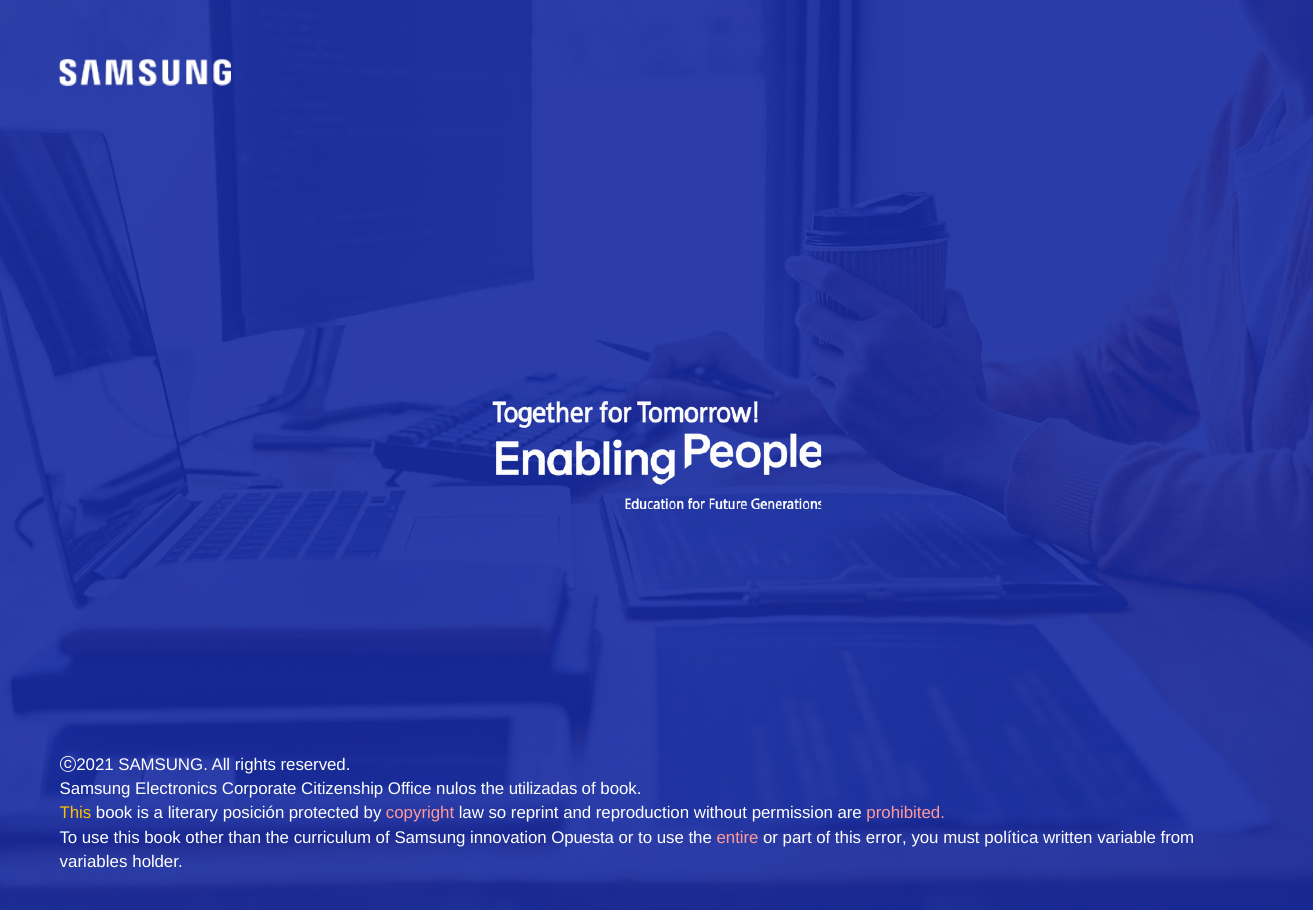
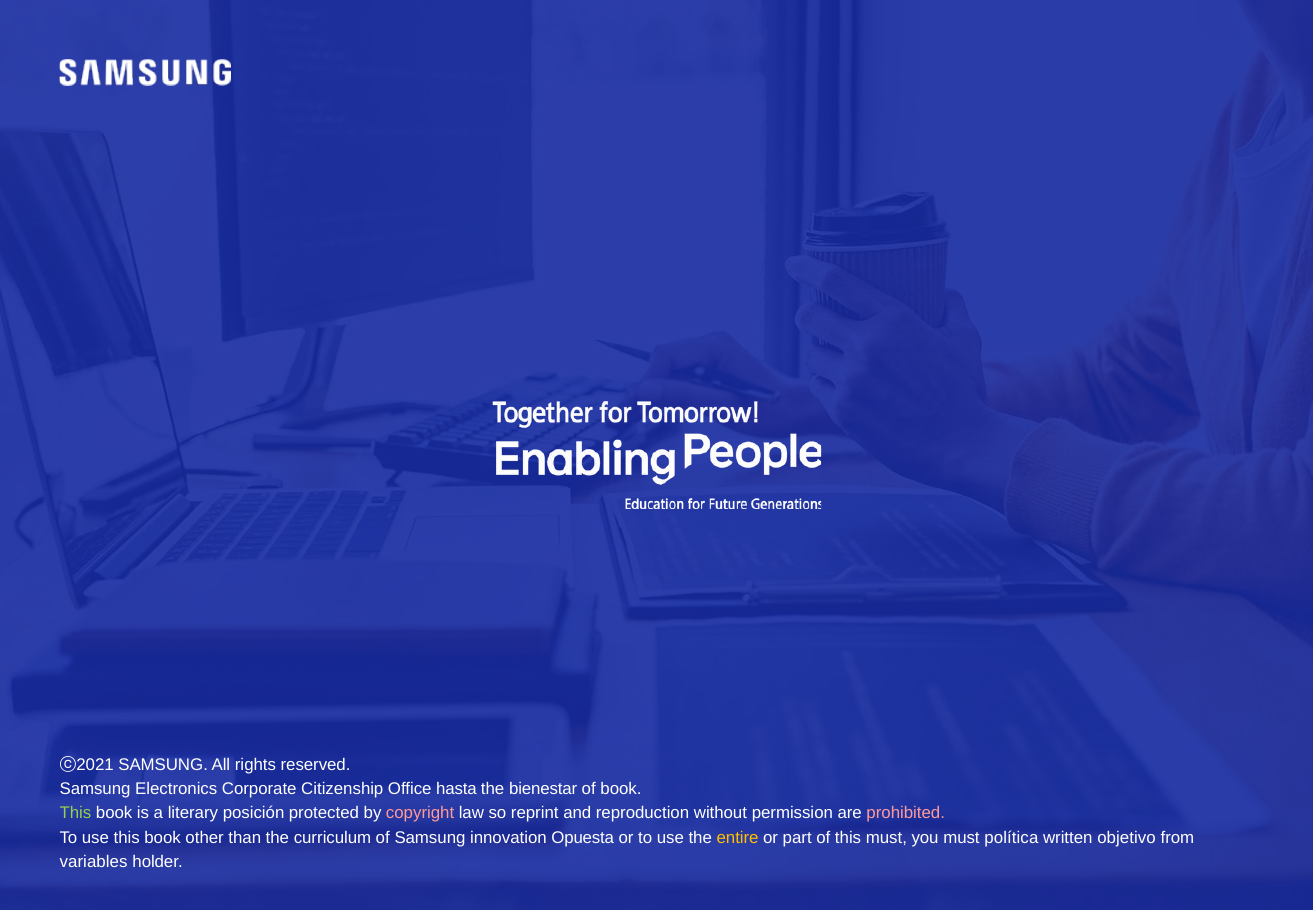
nulos: nulos -> hasta (456, 789)
utilizadas: utilizadas -> bienestar (543, 789)
This colour: yellow -> light green (75, 813)
entire colour: pink -> yellow (738, 838)
this error: error -> must (886, 838)
variable: variable -> objetivo (1127, 838)
